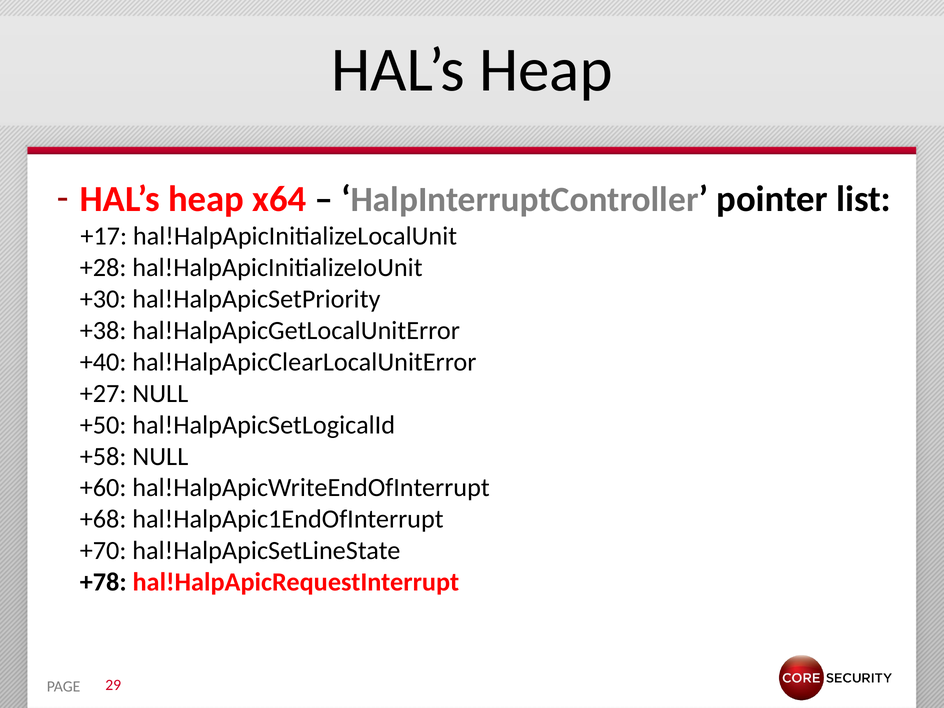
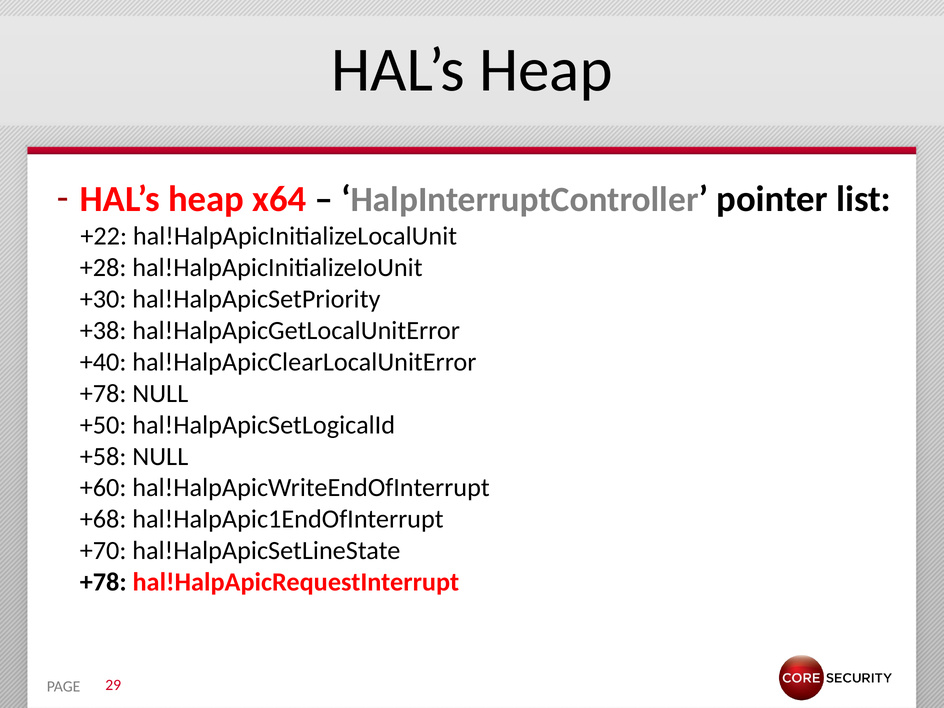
+17: +17 -> +22 (104, 236)
+27: +27 -> +78 (103, 393)
